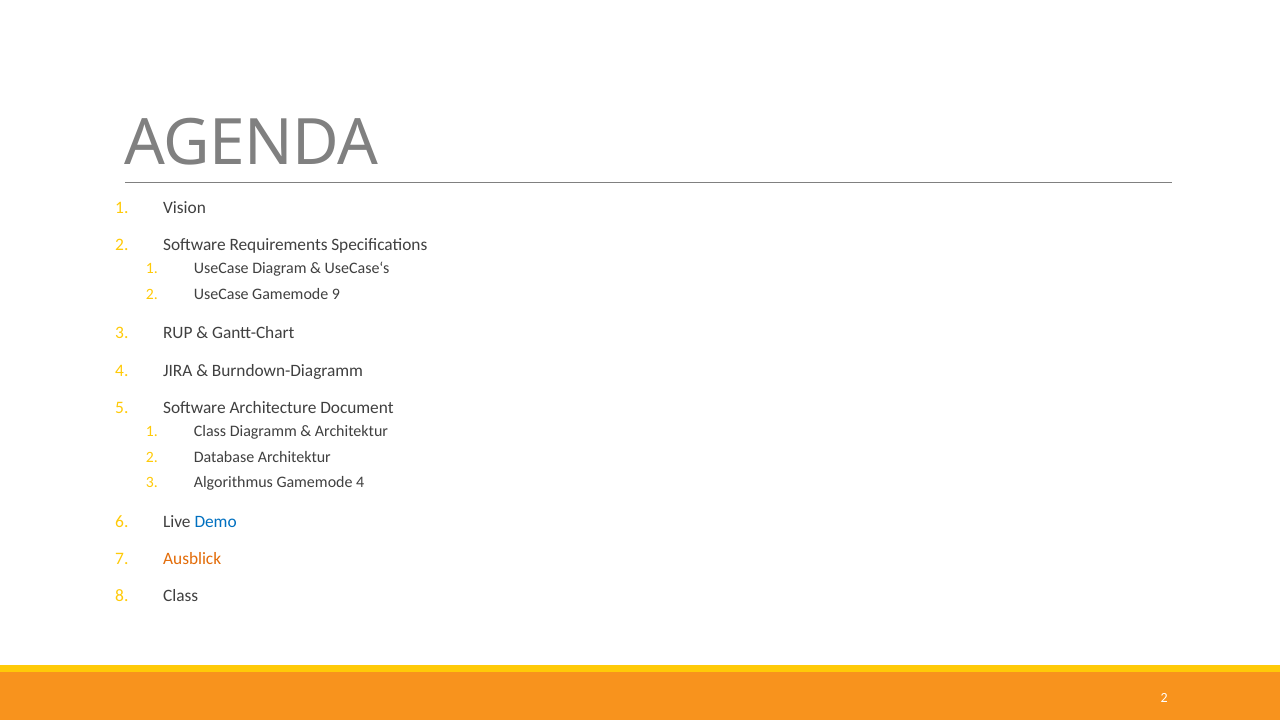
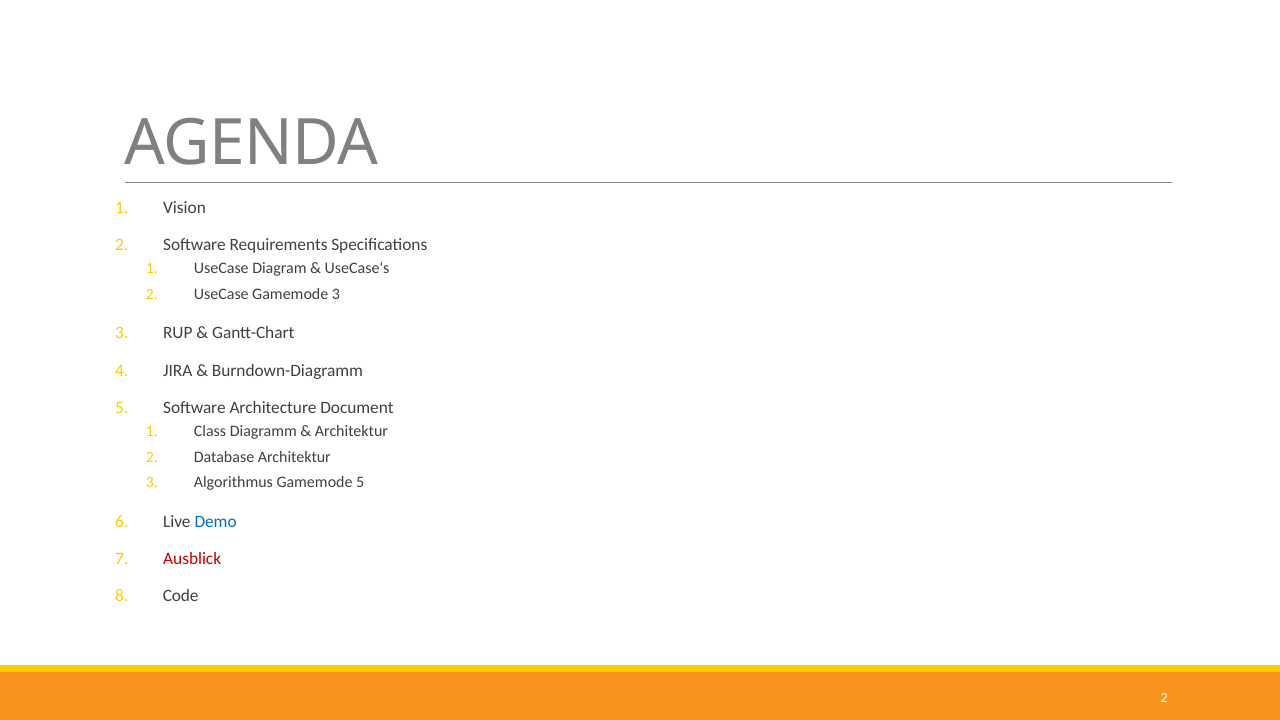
Gamemode 9: 9 -> 3 (336, 294)
Gamemode 4: 4 -> 5 (360, 482)
Ausblick colour: orange -> red (192, 559)
Class: Class -> Code (181, 596)
